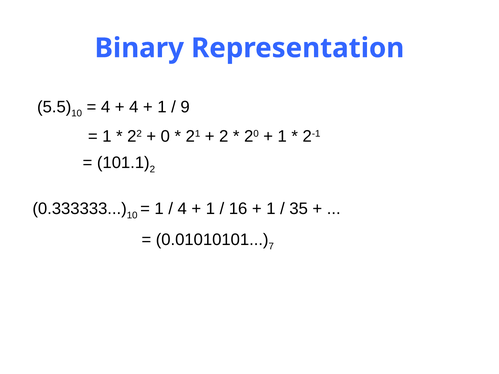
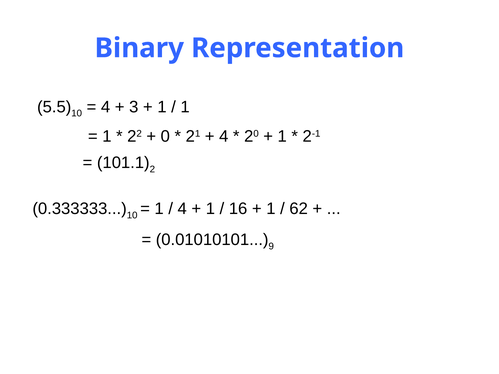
4: 4 -> 3 (134, 107)
9: 9 -> 1 (185, 107)
2: 2 -> 4 (224, 136)
35: 35 -> 62 (299, 209)
7: 7 -> 9 (271, 246)
